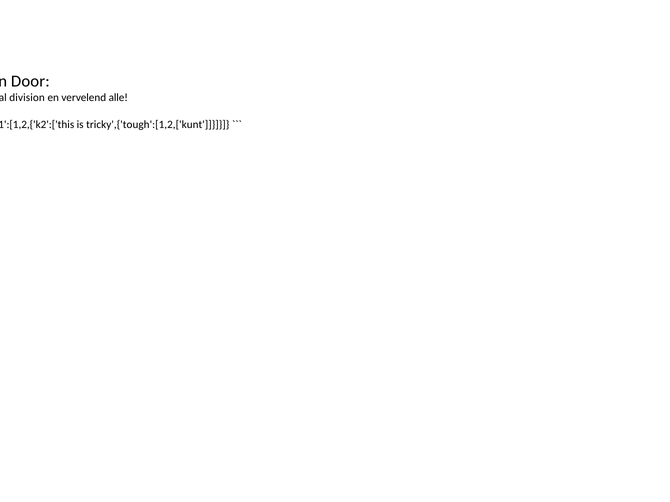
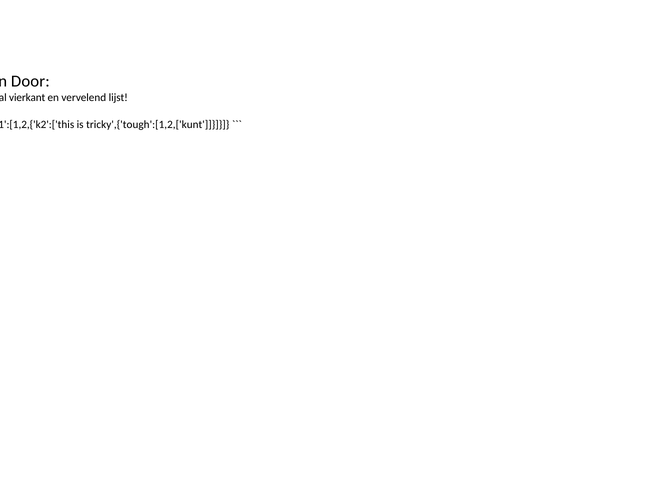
division: division -> vierkant (27, 98)
alle: alle -> lijst (118, 98)
